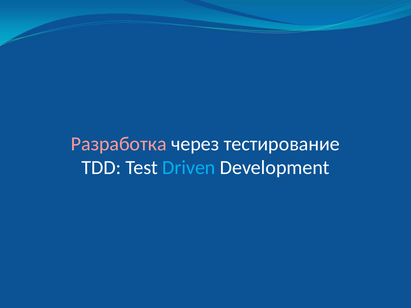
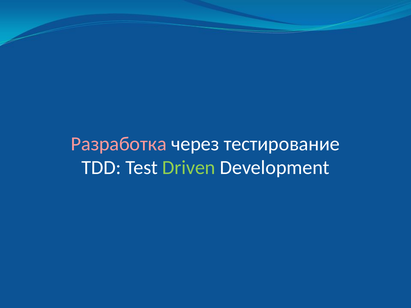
Driven colour: light blue -> light green (189, 168)
